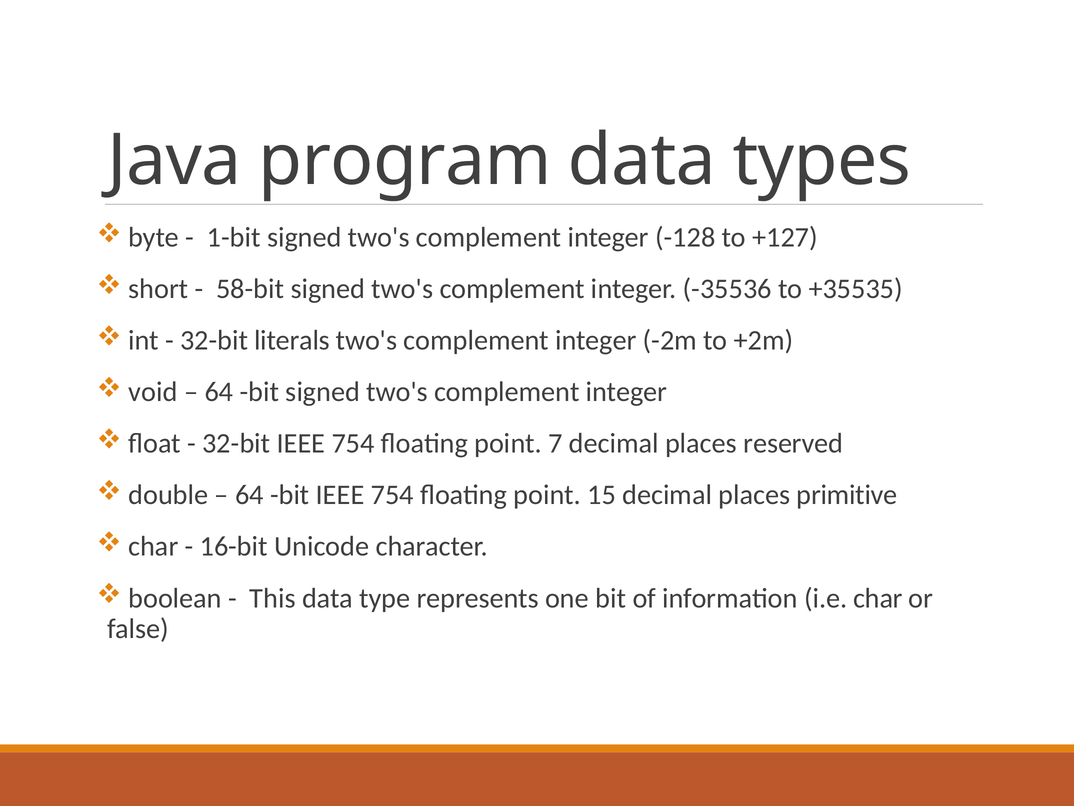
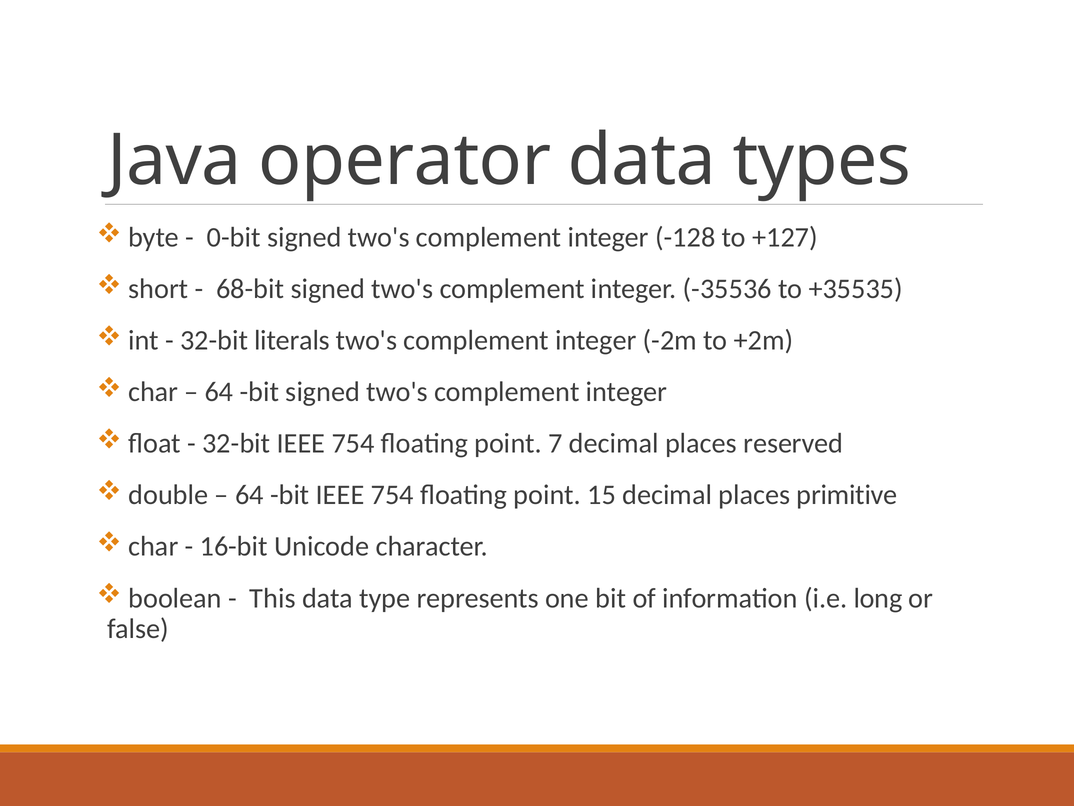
program: program -> operator (405, 160)
1-bit: 1-bit -> 0-bit (234, 237)
58-bit: 58-bit -> 68-bit (250, 289)
void: void -> char (153, 392)
i.e char: char -> long (878, 598)
